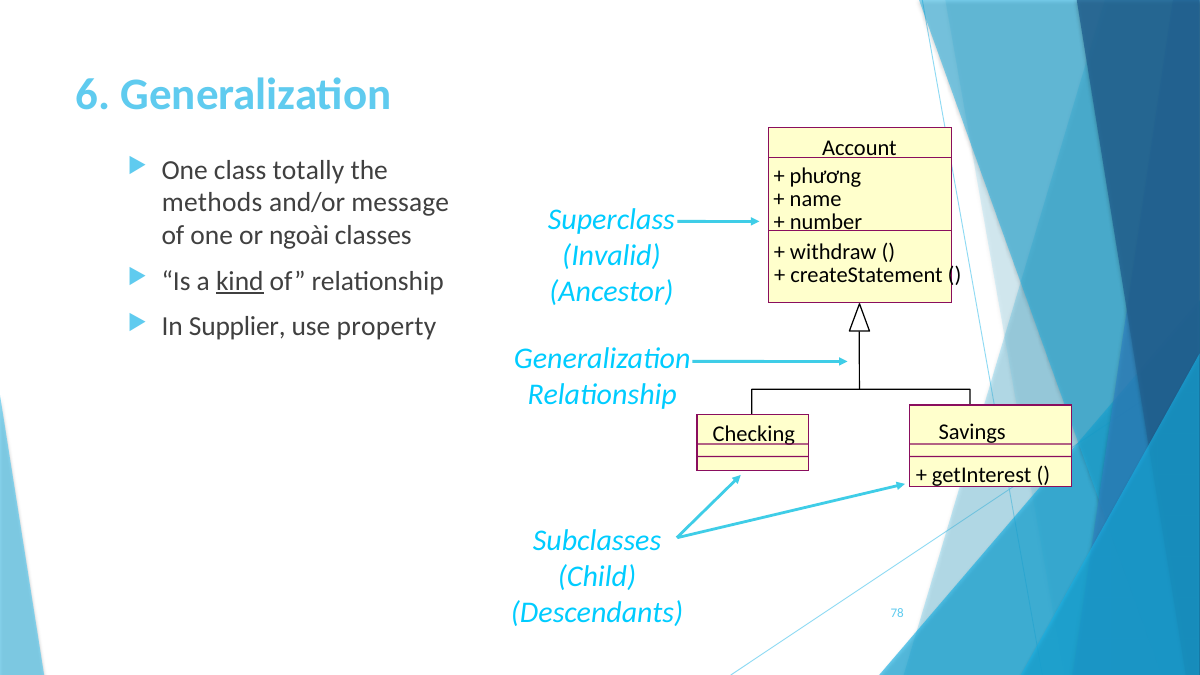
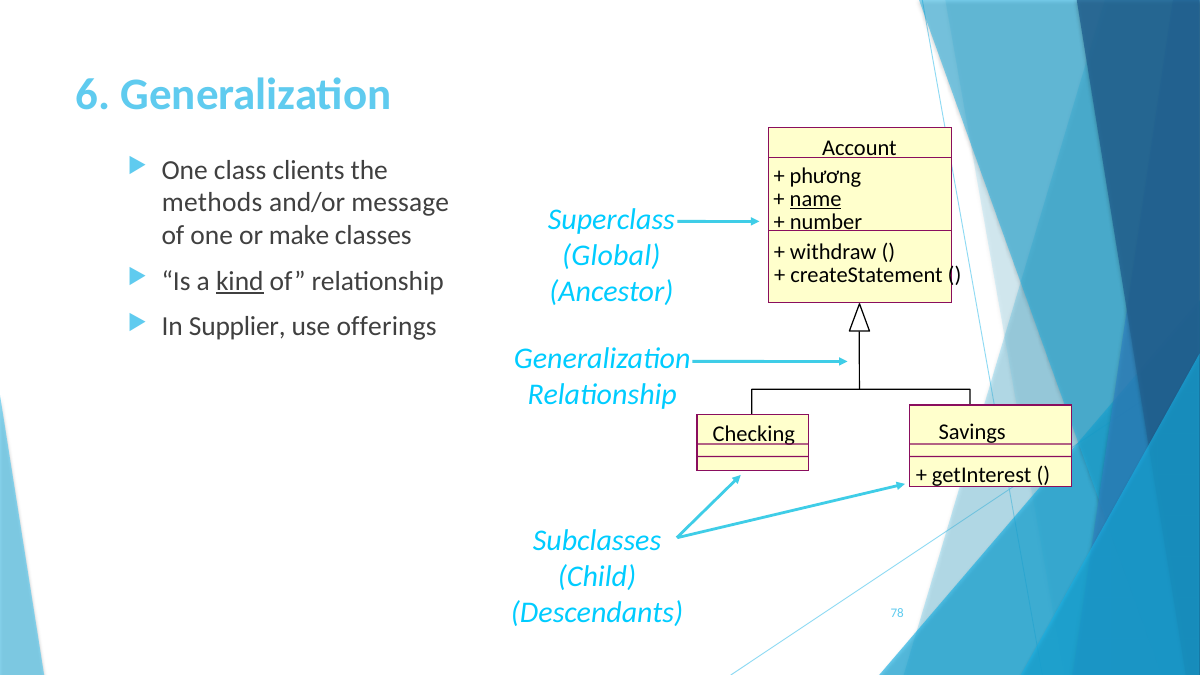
totally: totally -> clients (309, 170)
name underline: none -> present (816, 199)
ngoài: ngoài -> make (299, 236)
Invalid: Invalid -> Global (611, 256)
property: property -> offerings (387, 327)
